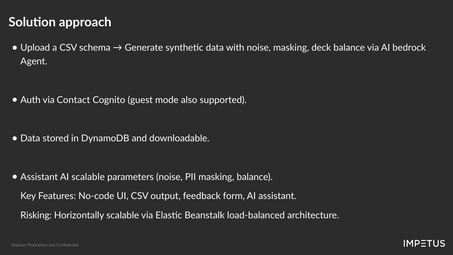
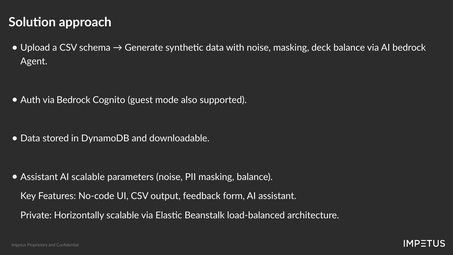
via Contact: Contact -> Bedrock (73, 100)
Risking: Risking -> Private (36, 215)
